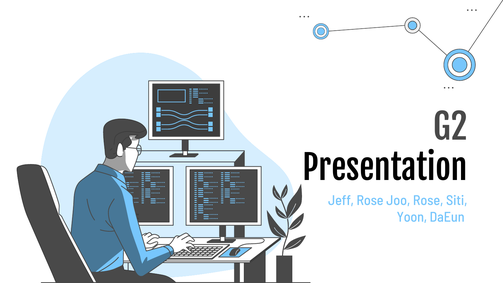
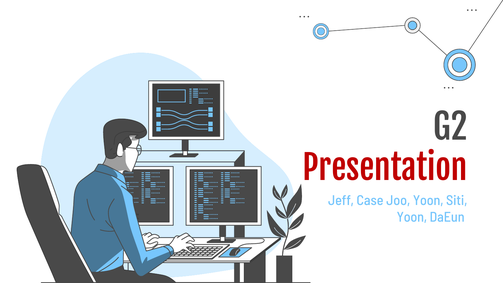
Presentation colour: black -> red (385, 169)
Jeff Rose: Rose -> Case (370, 200)
Joo Rose: Rose -> Yoon (428, 200)
